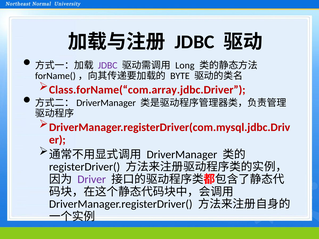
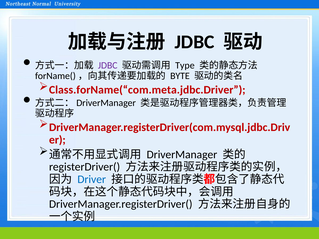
Long: Long -> Type (185, 65)
Class.forName(“com.array.jdbc.Driver: Class.forName(“com.array.jdbc.Driver -> Class.forName(“com.meta.jdbc.Driver (147, 90)
Driver colour: purple -> blue (92, 180)
